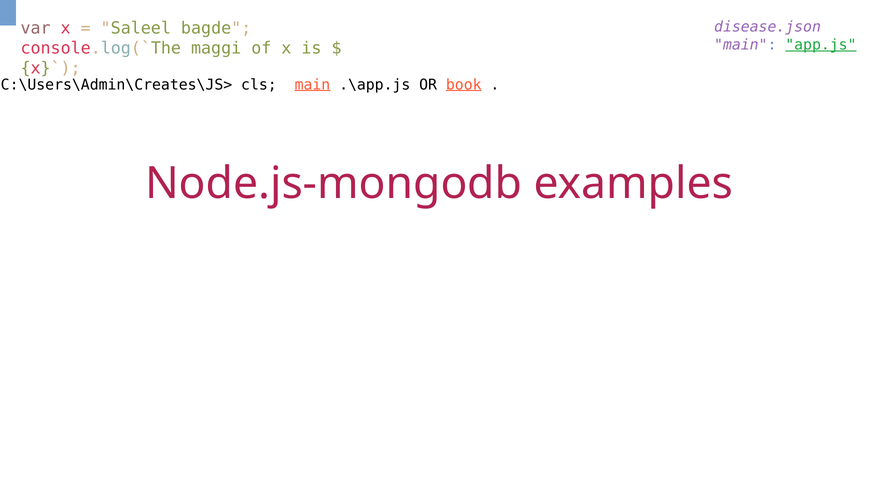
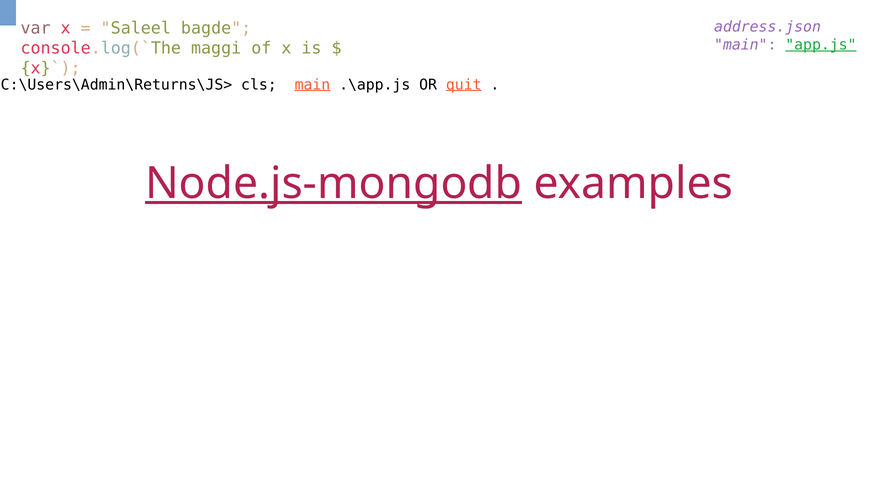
disease.json: disease.json -> address.json (768, 27)
C:\Users\Admin\Creates\JS>: C:\Users\Admin\Creates\JS> -> C:\Users\Admin\Returns\JS> (116, 85)
book: book -> quit (464, 85)
Node.js-mongodb underline: none -> present (334, 183)
